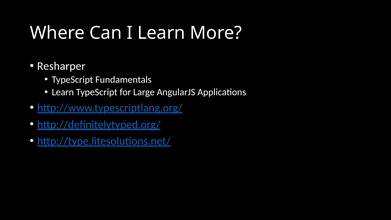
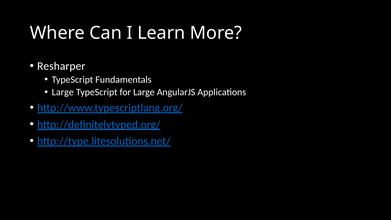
Learn: Learn -> Large (63, 92)
